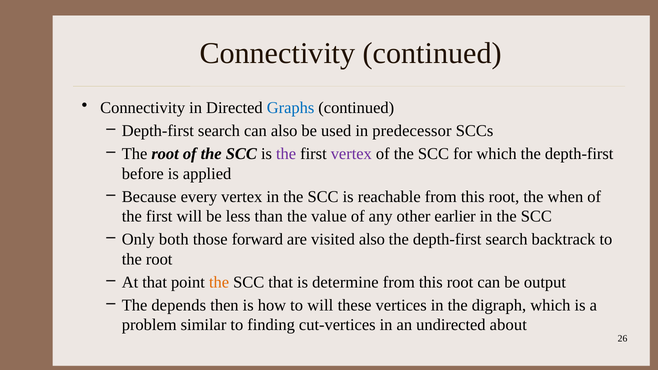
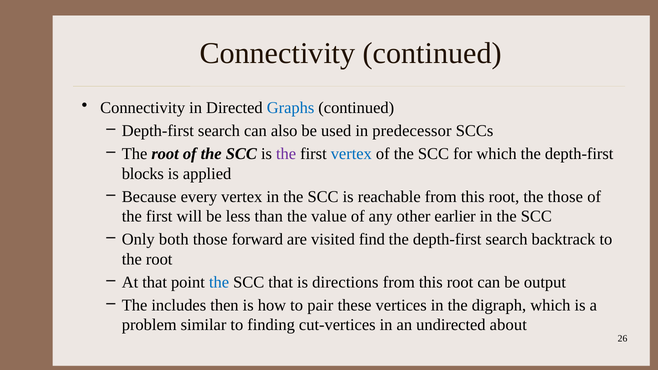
vertex colour: purple -> blue (351, 154)
before: before -> blocks (143, 174)
the when: when -> those (565, 197)
visited also: also -> find (372, 240)
the colour: orange -> blue (219, 282)
determine: determine -> directions (345, 282)
depends: depends -> includes (179, 305)
to will: will -> pair (320, 305)
